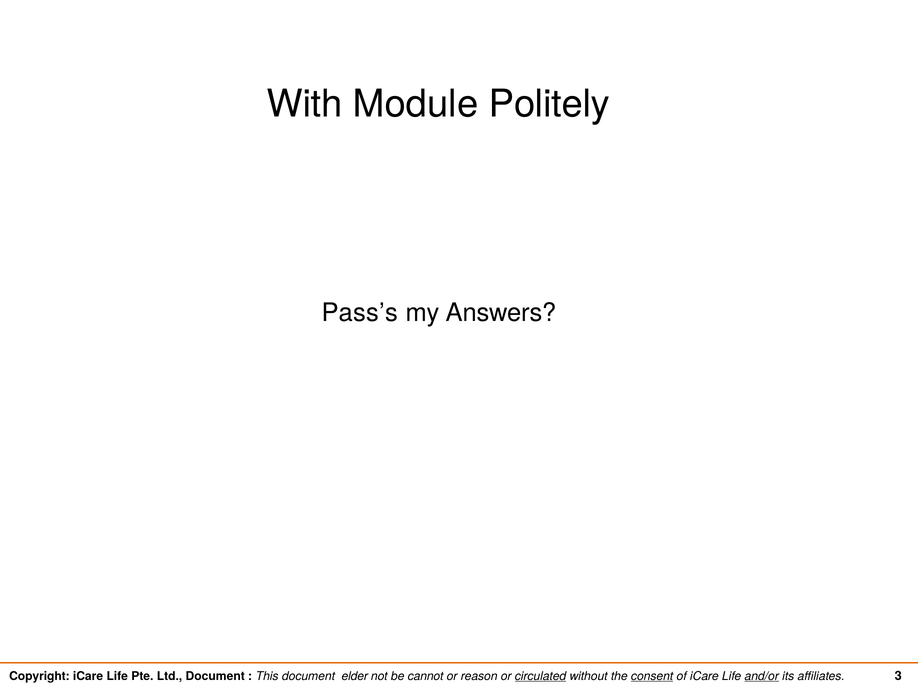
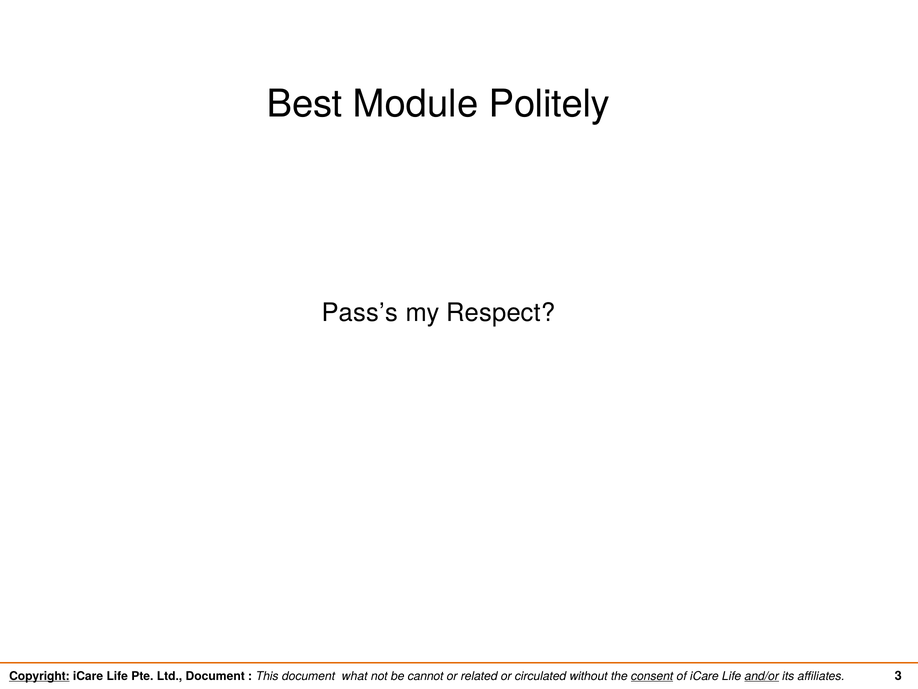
With: With -> Best (305, 104)
Answers: Answers -> Respect (501, 313)
Copyright underline: none -> present (39, 676)
elder: elder -> what (355, 676)
reason: reason -> related (479, 676)
circulated underline: present -> none (541, 676)
